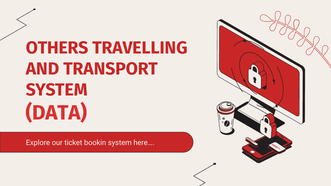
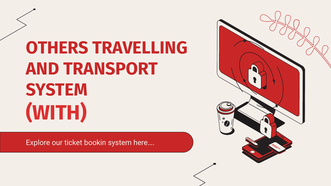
DATA: DATA -> WITH (56, 113)
